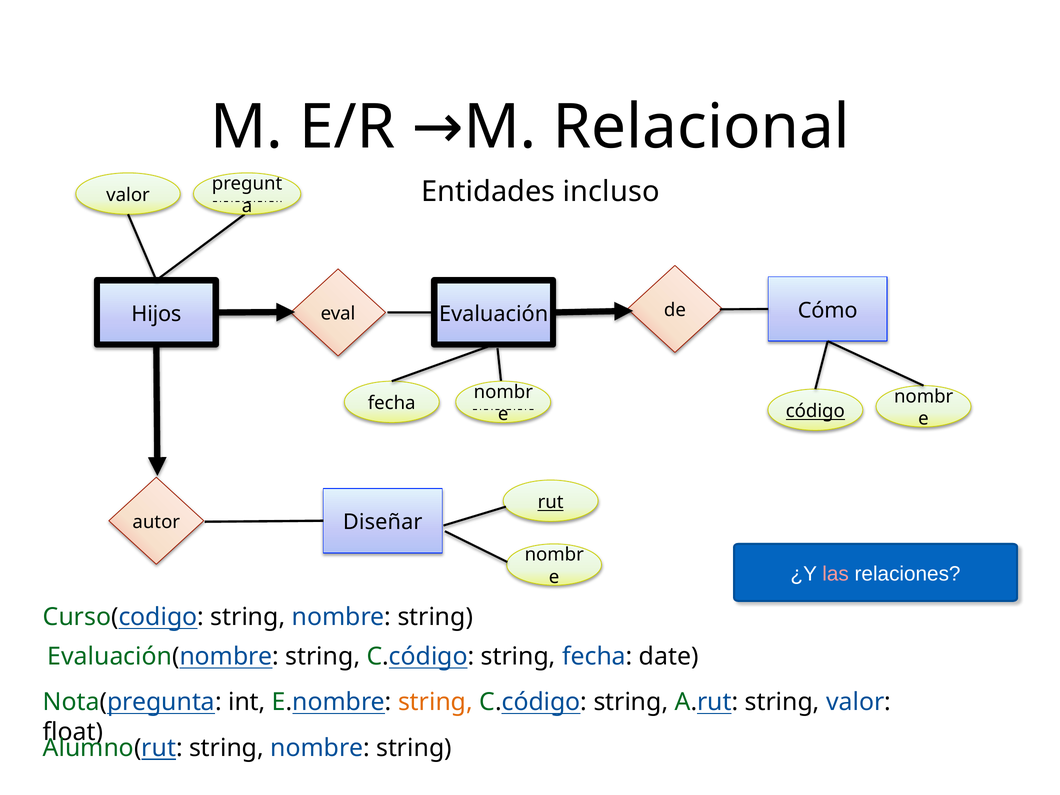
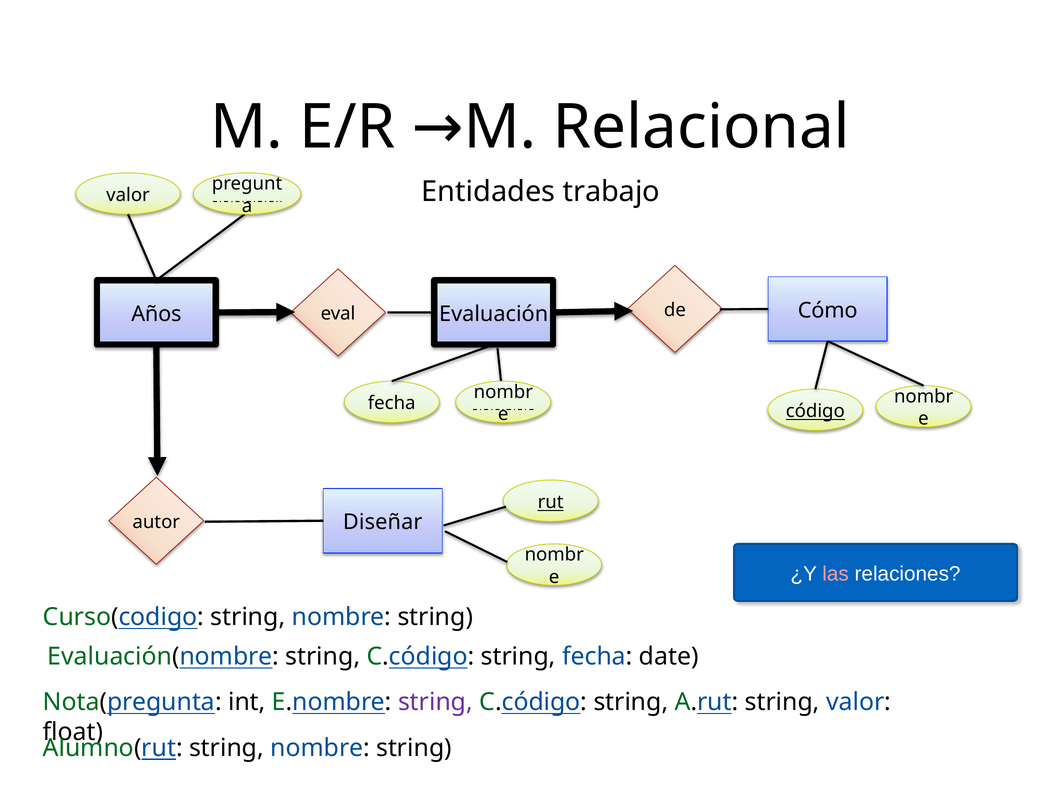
incluso: incluso -> trabajo (611, 192)
Hijos: Hijos -> Años (156, 314)
string colour: orange -> purple (435, 702)
